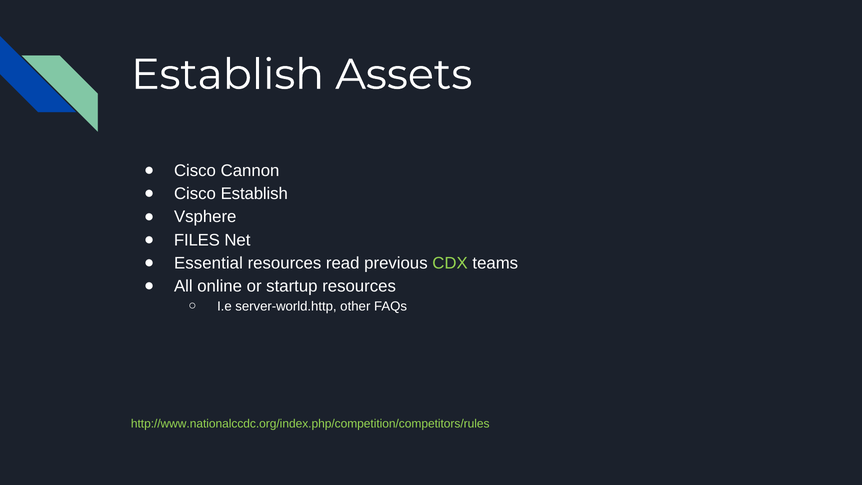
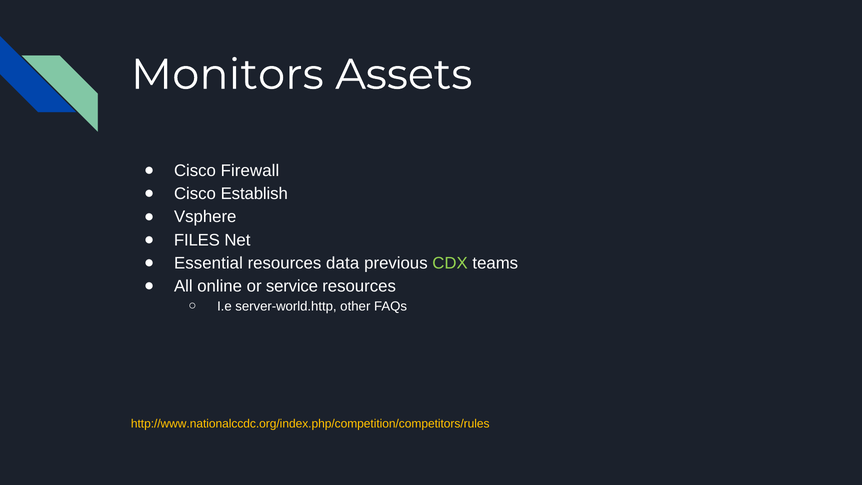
Establish: Establish -> Monitors (227, 75)
Cannon: Cannon -> Firewall (250, 171)
read: read -> data (343, 263)
startup: startup -> service (292, 286)
http://www.nationalccdc.org/index.php/competition/competitors/rules colour: light green -> yellow (310, 424)
